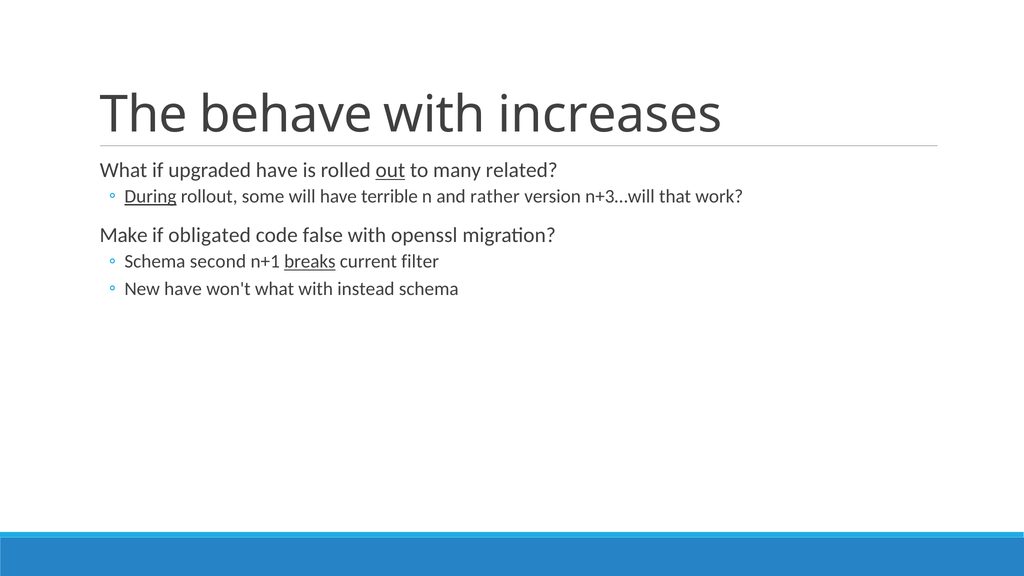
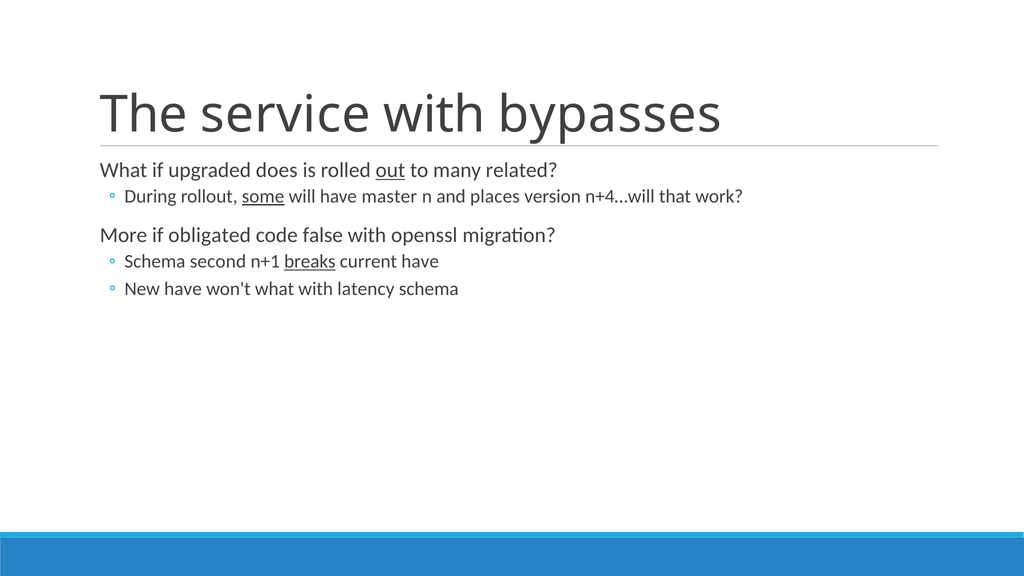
behave: behave -> service (285, 115)
increases: increases -> bypasses (610, 115)
upgraded have: have -> does (277, 170)
During underline: present -> none (150, 196)
some underline: none -> present (263, 196)
terrible: terrible -> master (389, 196)
rather: rather -> places (495, 196)
n+3…will: n+3…will -> n+4…will (620, 196)
Make: Make -> More (124, 235)
current filter: filter -> have (420, 262)
instead: instead -> latency (366, 289)
